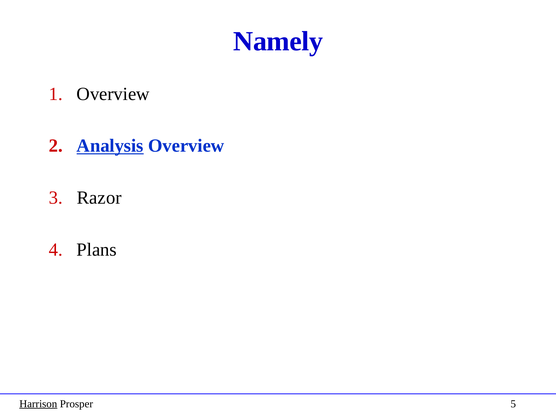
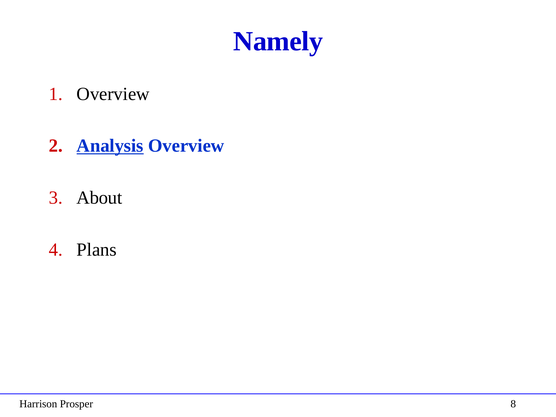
Razor: Razor -> About (99, 198)
Harrison underline: present -> none (38, 404)
5: 5 -> 8 (513, 404)
